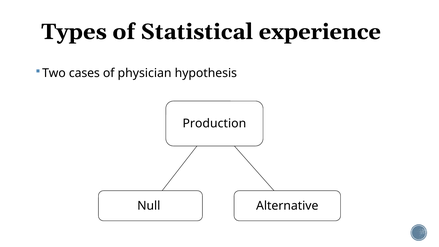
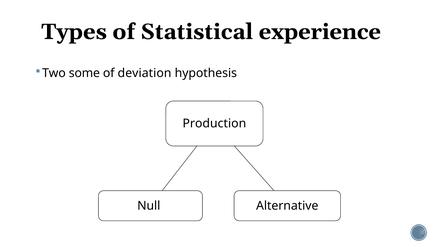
cases: cases -> some (84, 73)
physician: physician -> deviation (145, 73)
